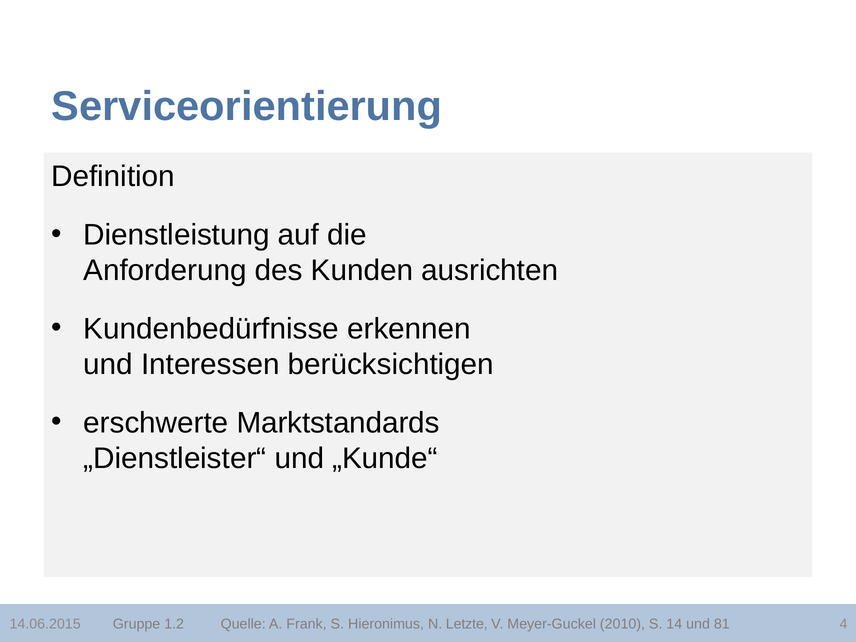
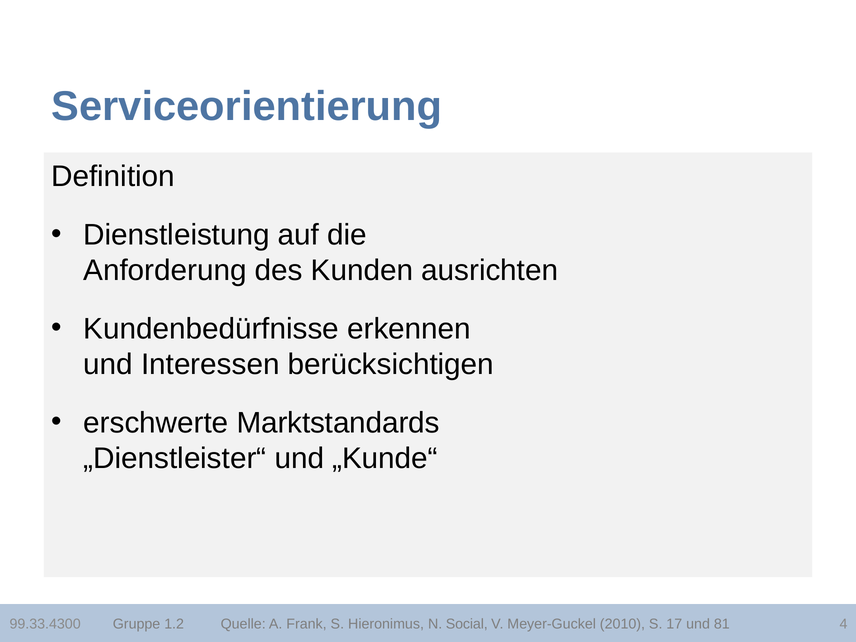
14.06.2015: 14.06.2015 -> 99.33.4300 (45, 624)
Letzte: Letzte -> Social (467, 624)
14: 14 -> 17 (674, 624)
